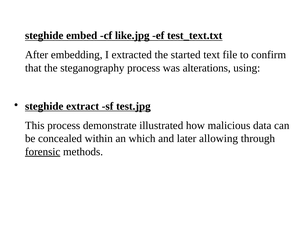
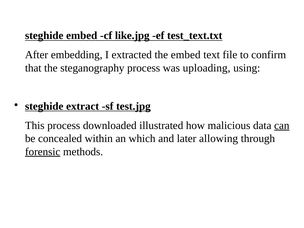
the started: started -> embed (186, 55)
alterations: alterations -> uploading (207, 68)
demonstrate: demonstrate -> downloaded (110, 125)
can underline: none -> present (282, 125)
